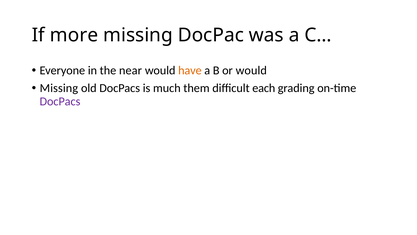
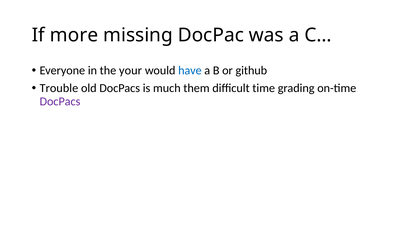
near: near -> your (131, 71)
have colour: orange -> blue (190, 71)
or would: would -> github (251, 71)
Missing: Missing -> Trouble (59, 88)
each: each -> time (264, 88)
